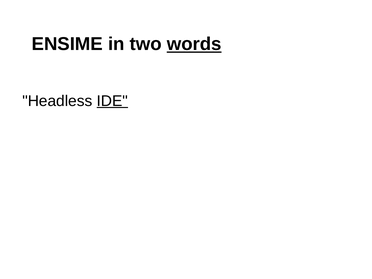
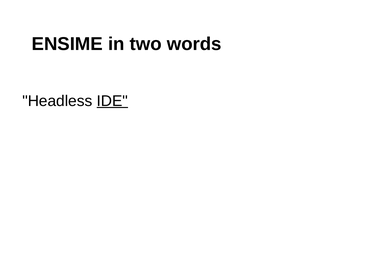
words underline: present -> none (194, 44)
